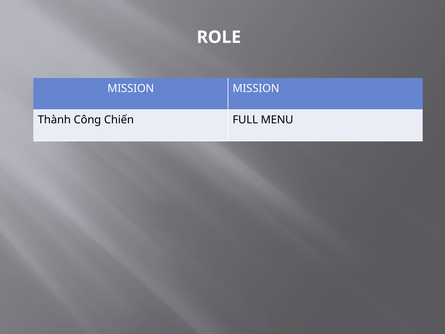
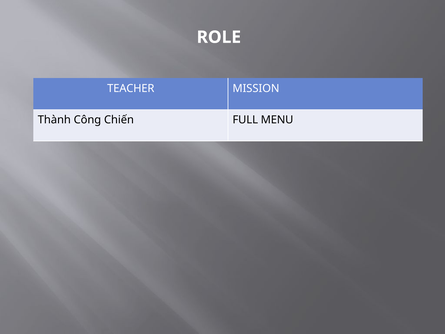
MISSION: MISSION -> TEACHER (131, 88)
